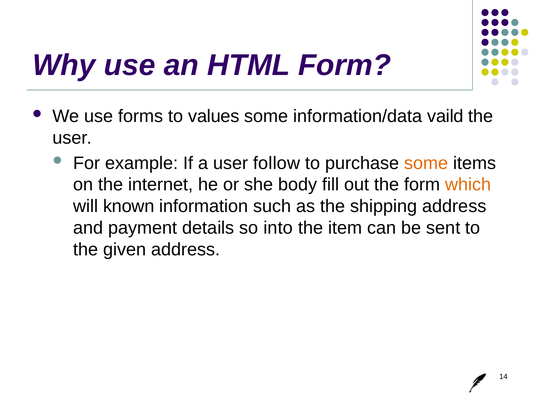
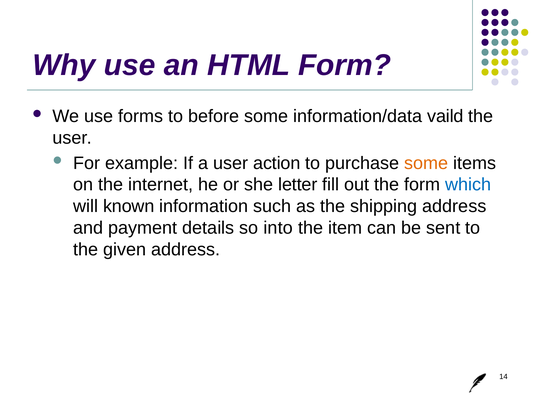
values: values -> before (214, 116)
follow: follow -> action (277, 163)
body: body -> letter (298, 185)
which colour: orange -> blue (468, 185)
